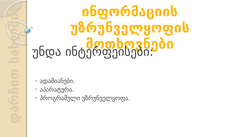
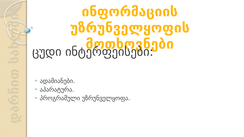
უნდა: უნდა -> ცუდი (47, 52)
